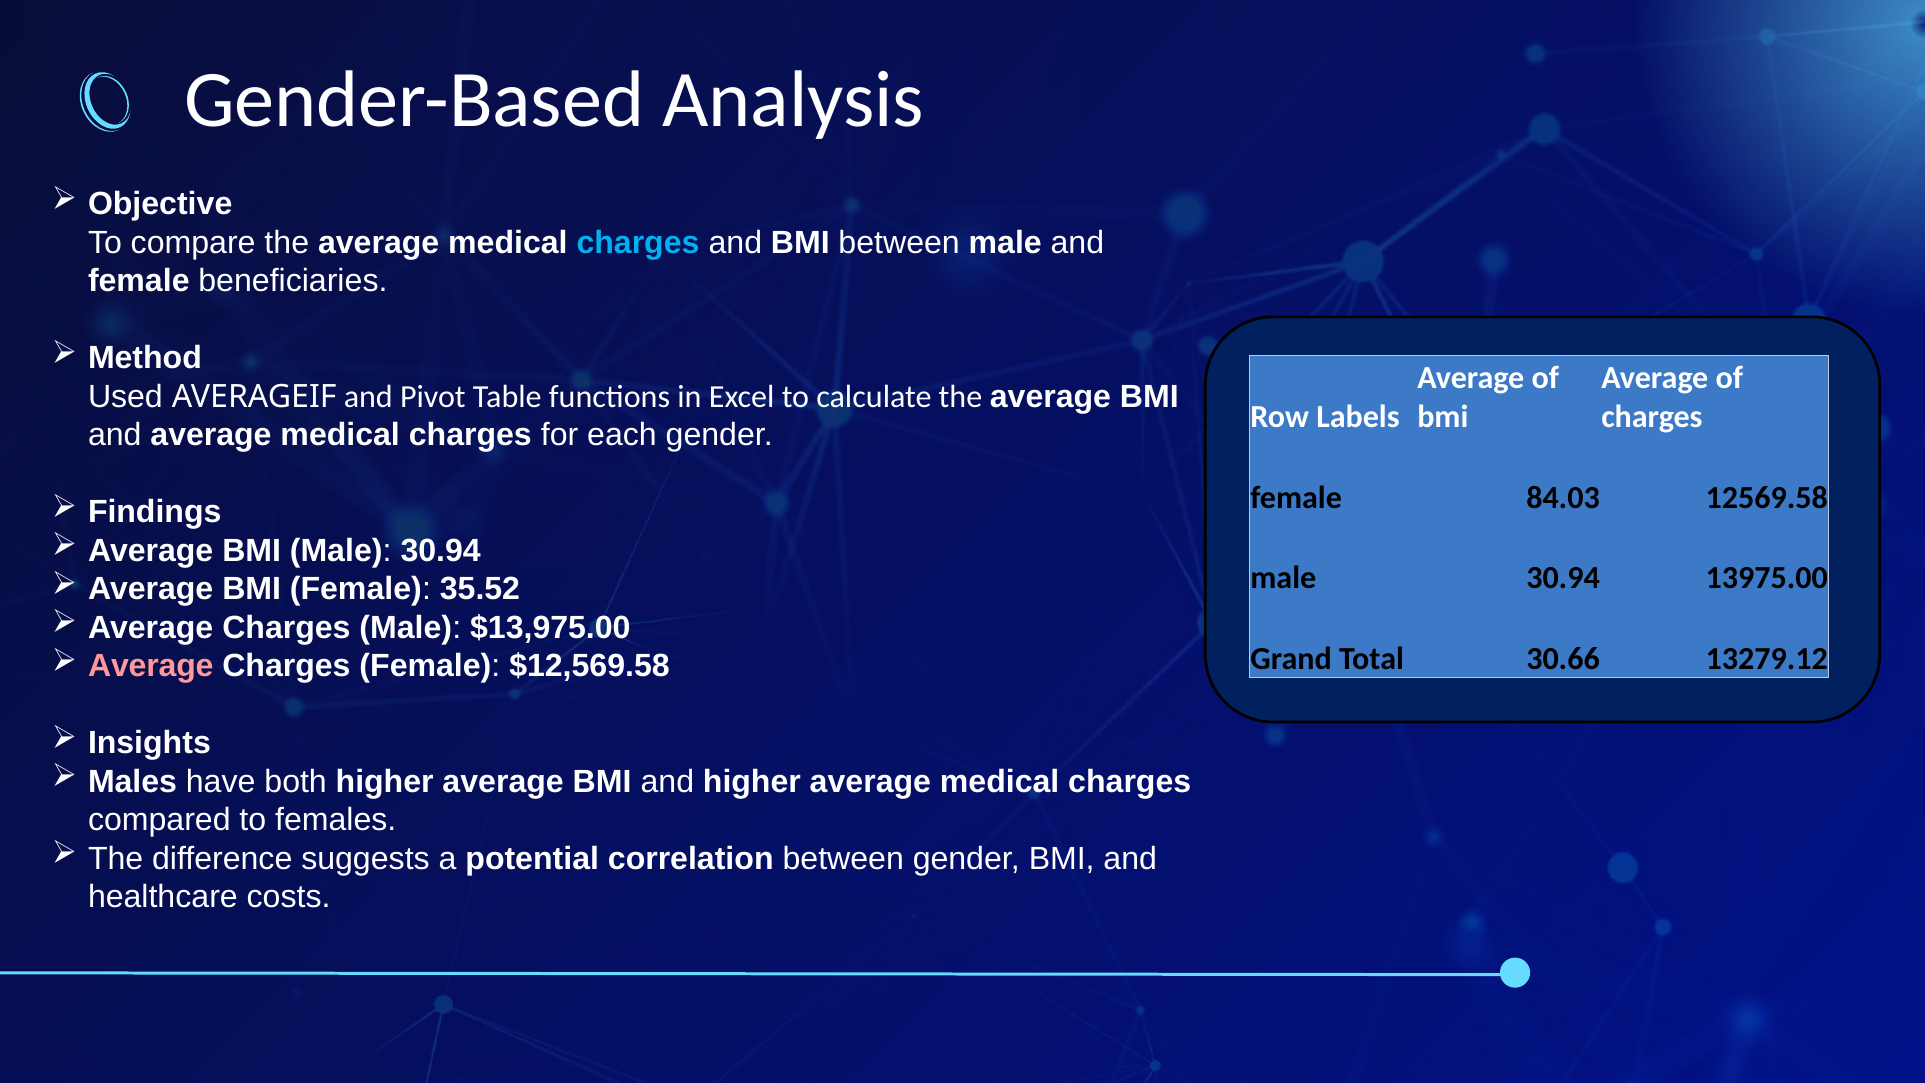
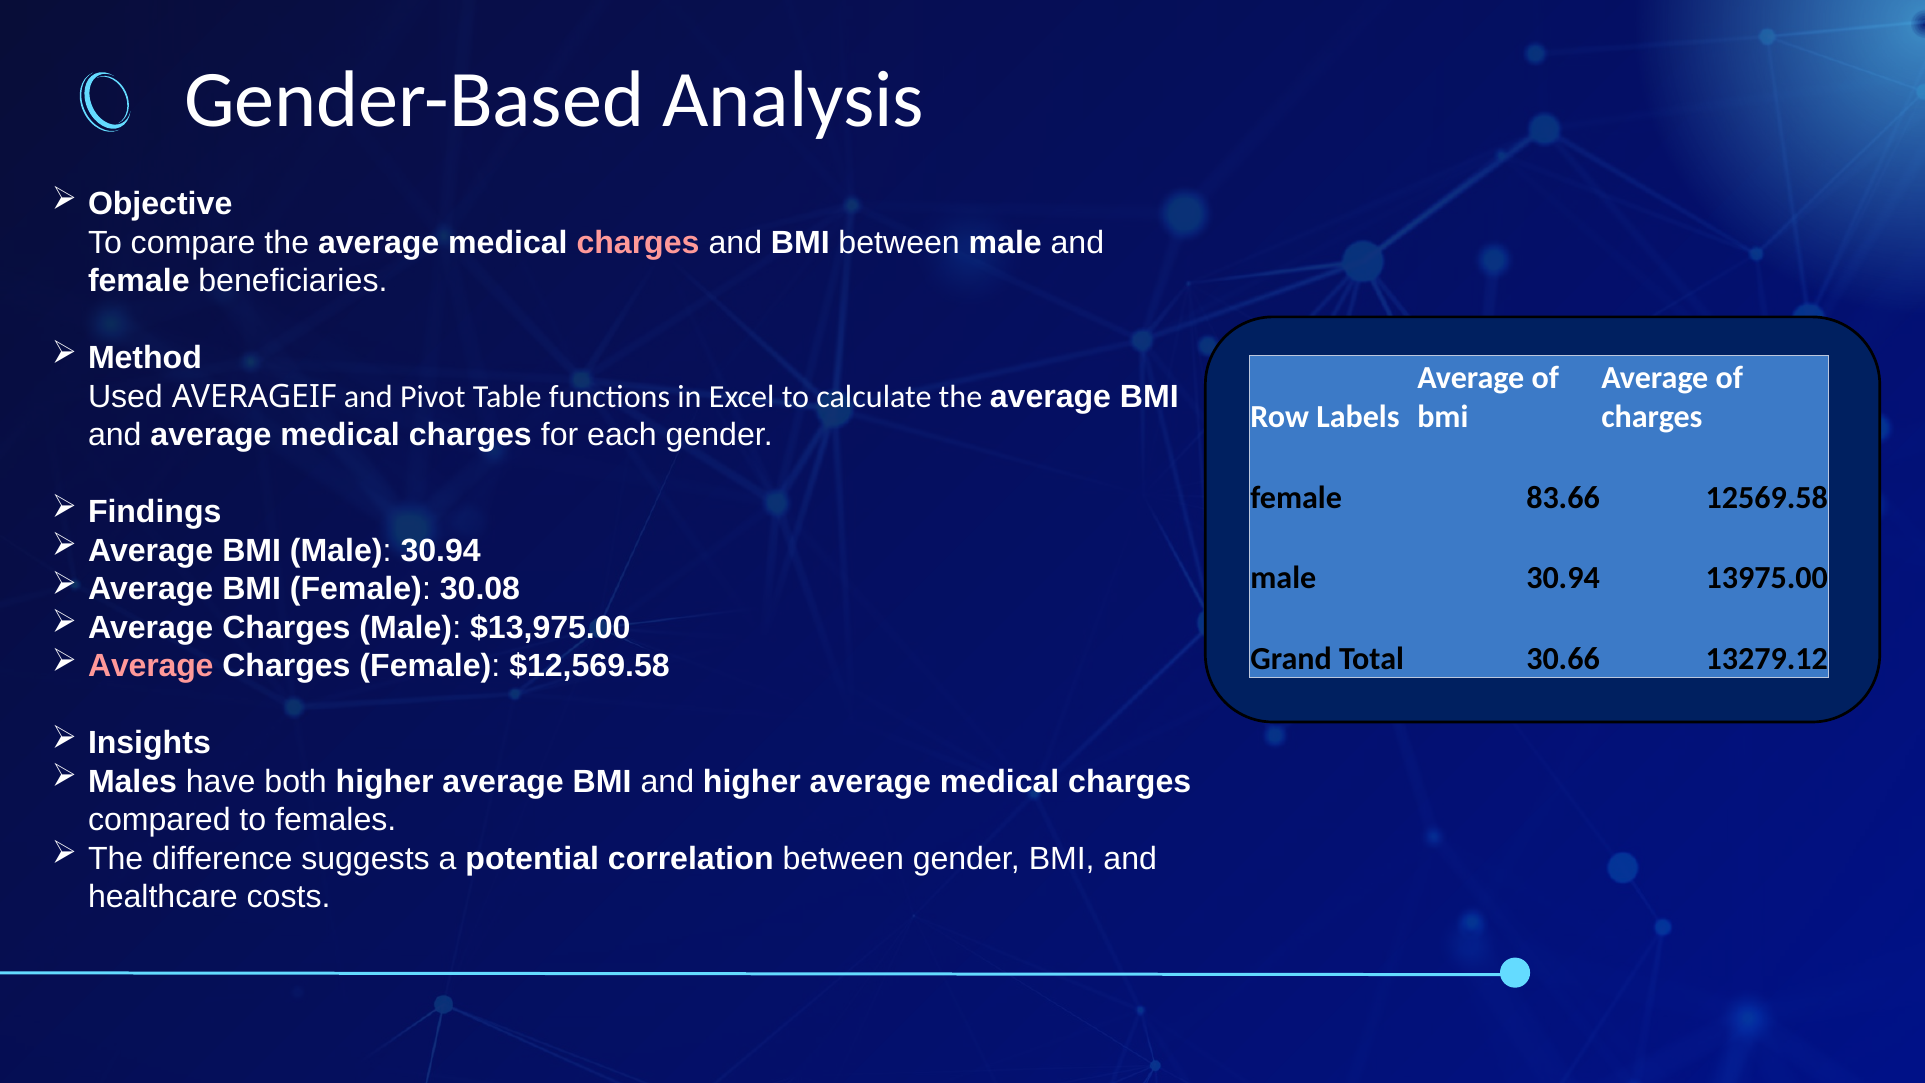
charges colour: light blue -> pink (638, 242)
84.03: 84.03 -> 83.66 (1563, 497)
35.52: 35.52 -> 30.08 (480, 589)
